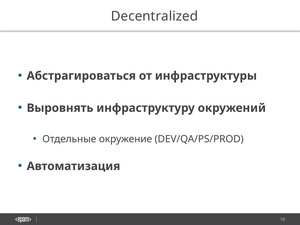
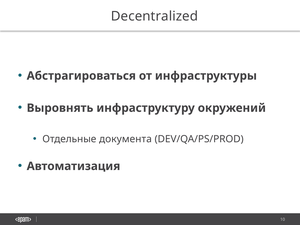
окружение: окружение -> документа (125, 139)
